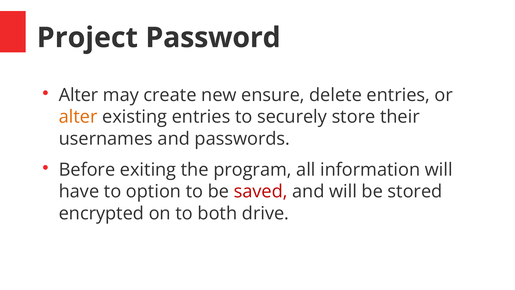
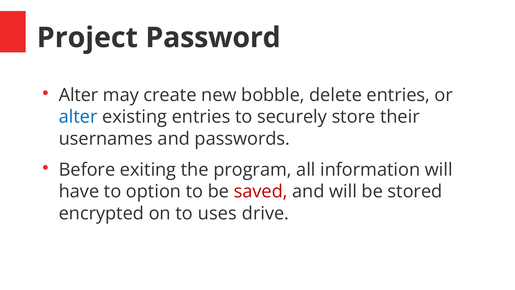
ensure: ensure -> bobble (273, 95)
alter colour: orange -> blue (78, 117)
both: both -> uses (217, 213)
